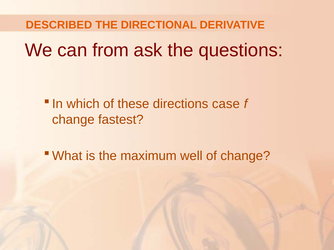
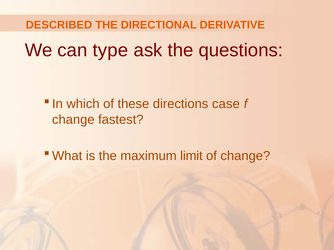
from: from -> type (110, 50)
well: well -> limit (191, 156)
